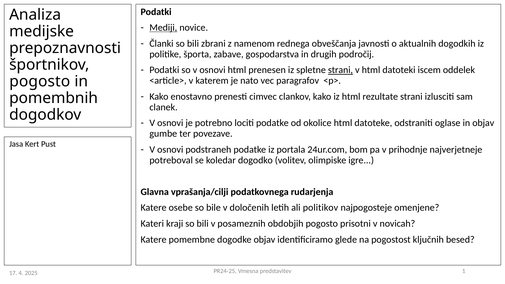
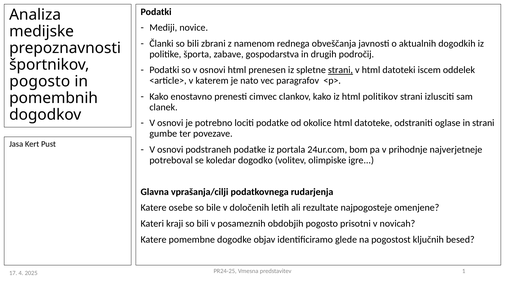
Mediji underline: present -> none (163, 28)
rezultate: rezultate -> politikov (380, 97)
in objav: objav -> strani (483, 123)
politikov: politikov -> rezultate (321, 208)
